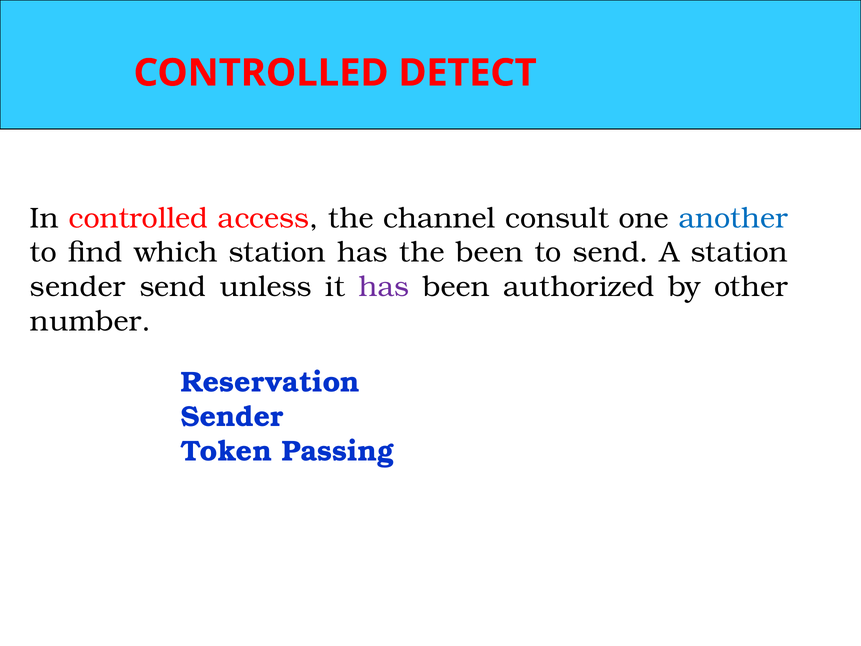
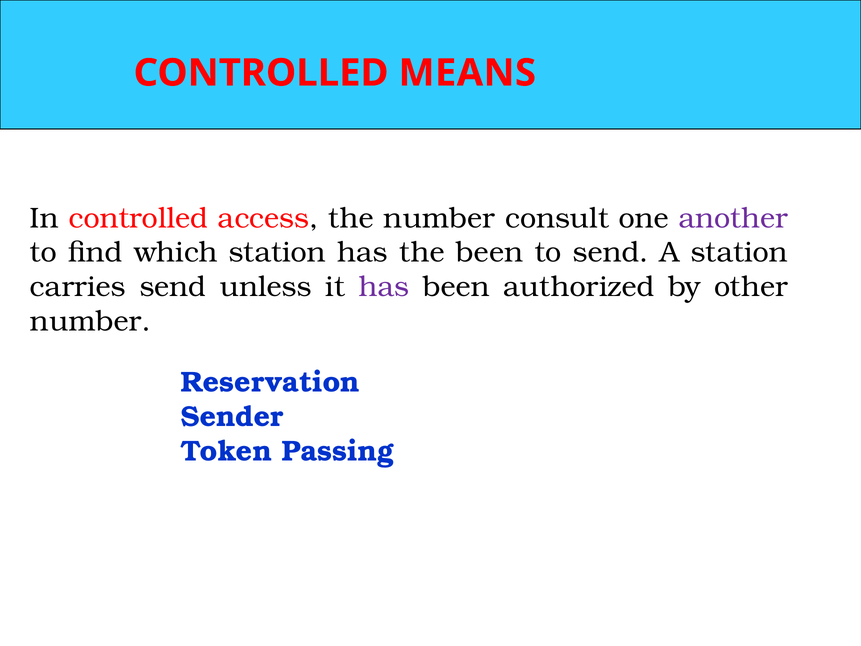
DETECT: DETECT -> MEANS (467, 73)
the channel: channel -> number (439, 218)
another colour: blue -> purple (733, 218)
sender: sender -> carries (78, 287)
